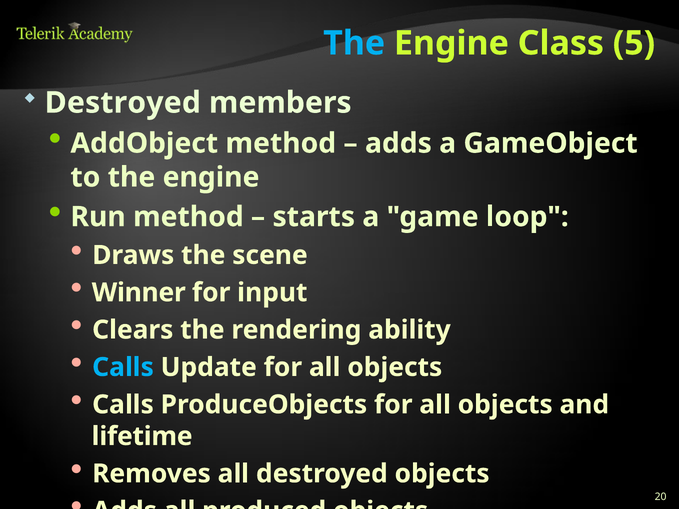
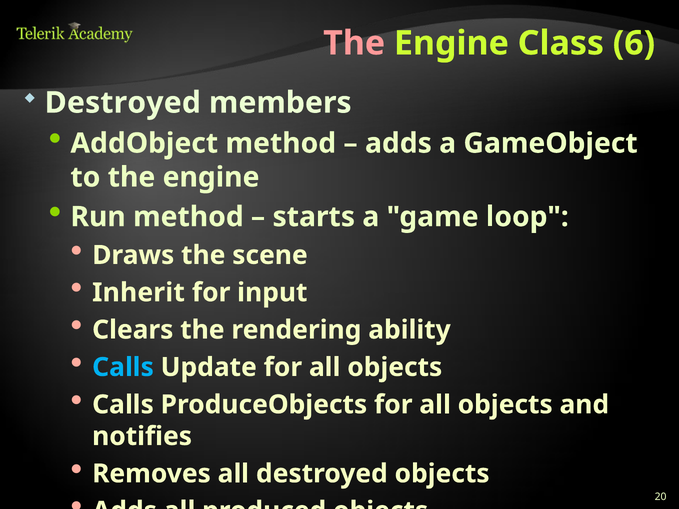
The colour: light blue -> pink (354, 43)
5: 5 -> 6 (634, 43)
Winner: Winner -> Inherit (139, 293)
lifetime: lifetime -> notifies (142, 437)
